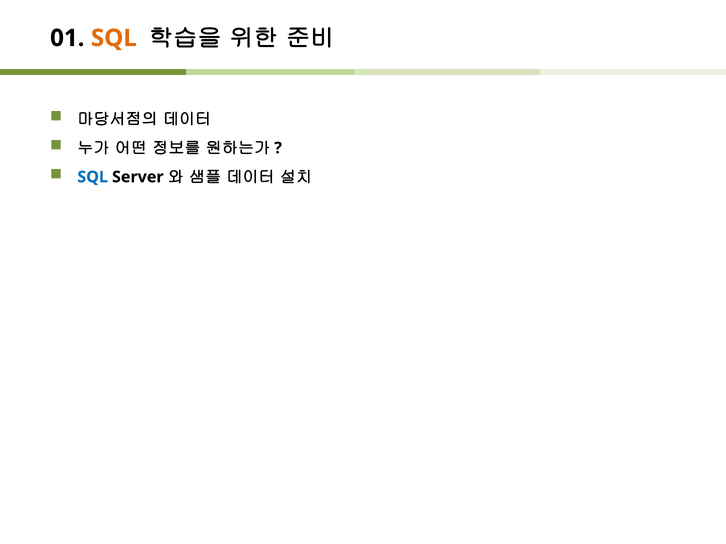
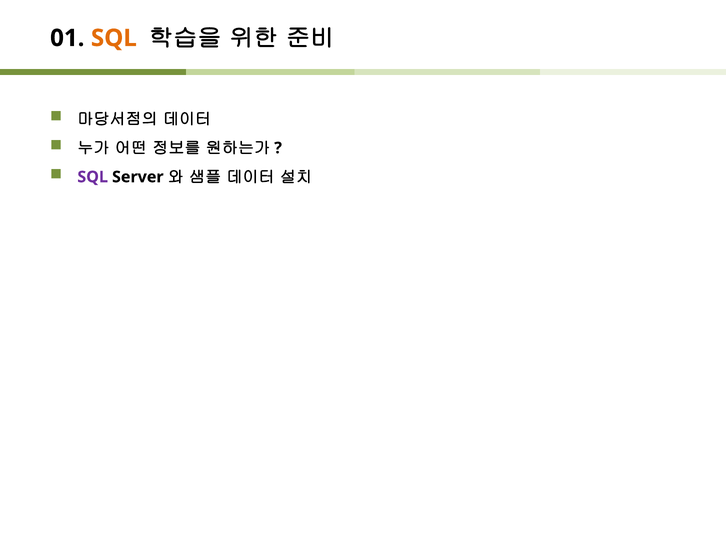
SQL colour: blue -> purple (93, 177)
